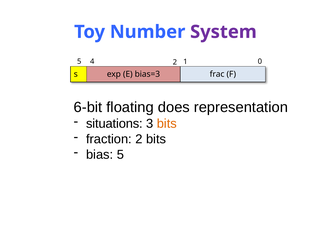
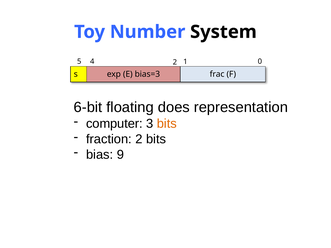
System colour: purple -> black (223, 32)
situations: situations -> computer (114, 124)
bias 5: 5 -> 9 (120, 155)
